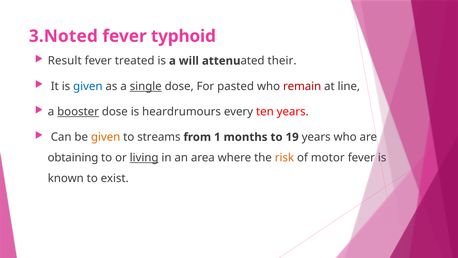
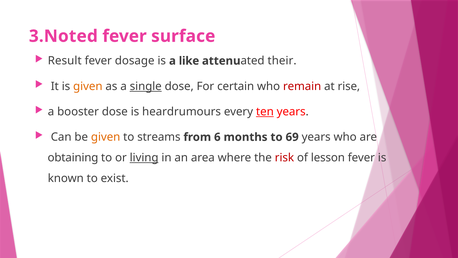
typhoid: typhoid -> surface (183, 36)
treated: treated -> dosage (135, 61)
will: will -> like (189, 61)
given colour: blue -> orange (88, 86)
pasted: pasted -> certain (236, 86)
line: line -> rise (349, 86)
booster underline: present -> none (78, 112)
ten underline: none -> present (265, 112)
1: 1 -> 6 (217, 137)
19: 19 -> 69 (292, 137)
risk colour: orange -> red (284, 158)
motor: motor -> lesson (328, 158)
